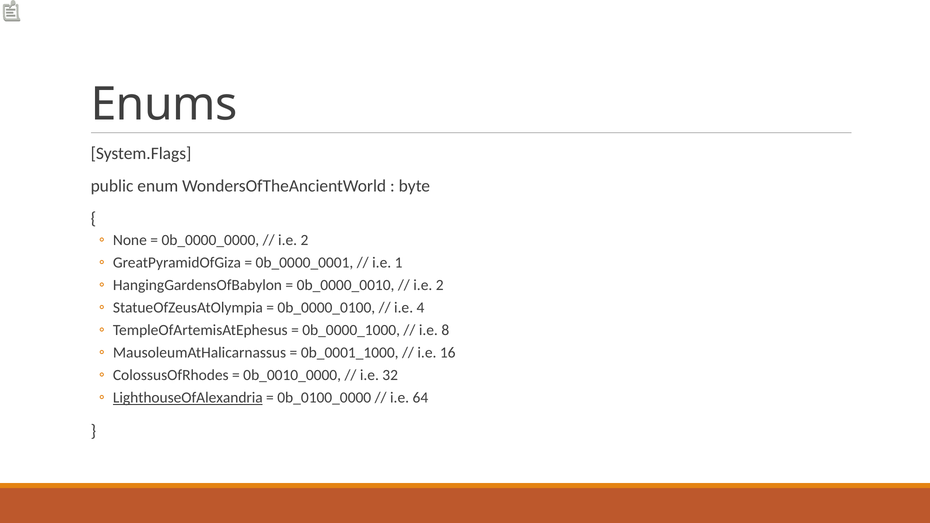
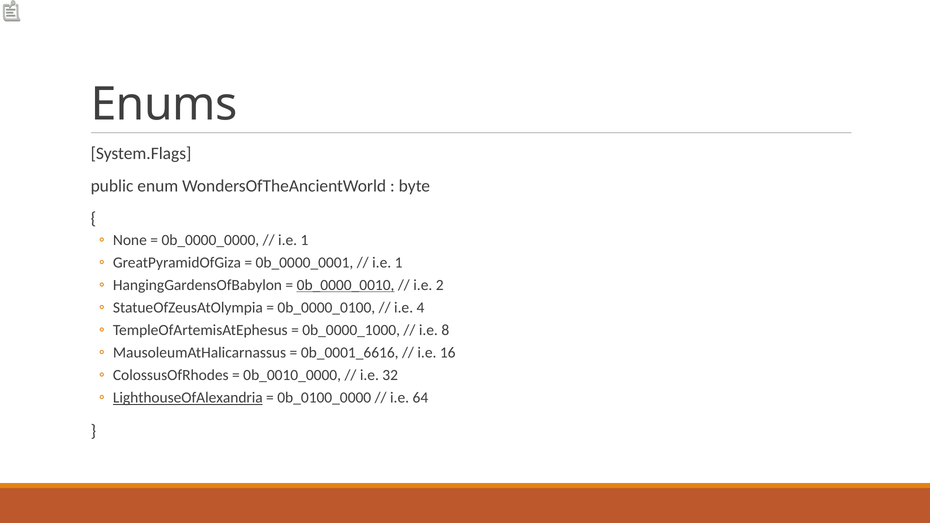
2: 2 -> 1 (305, 240)
0b_0000_0010 underline: none -> present (346, 285)
0b_0001_1000: 0b_0001_1000 -> 0b_0001_6616 (350, 353)
